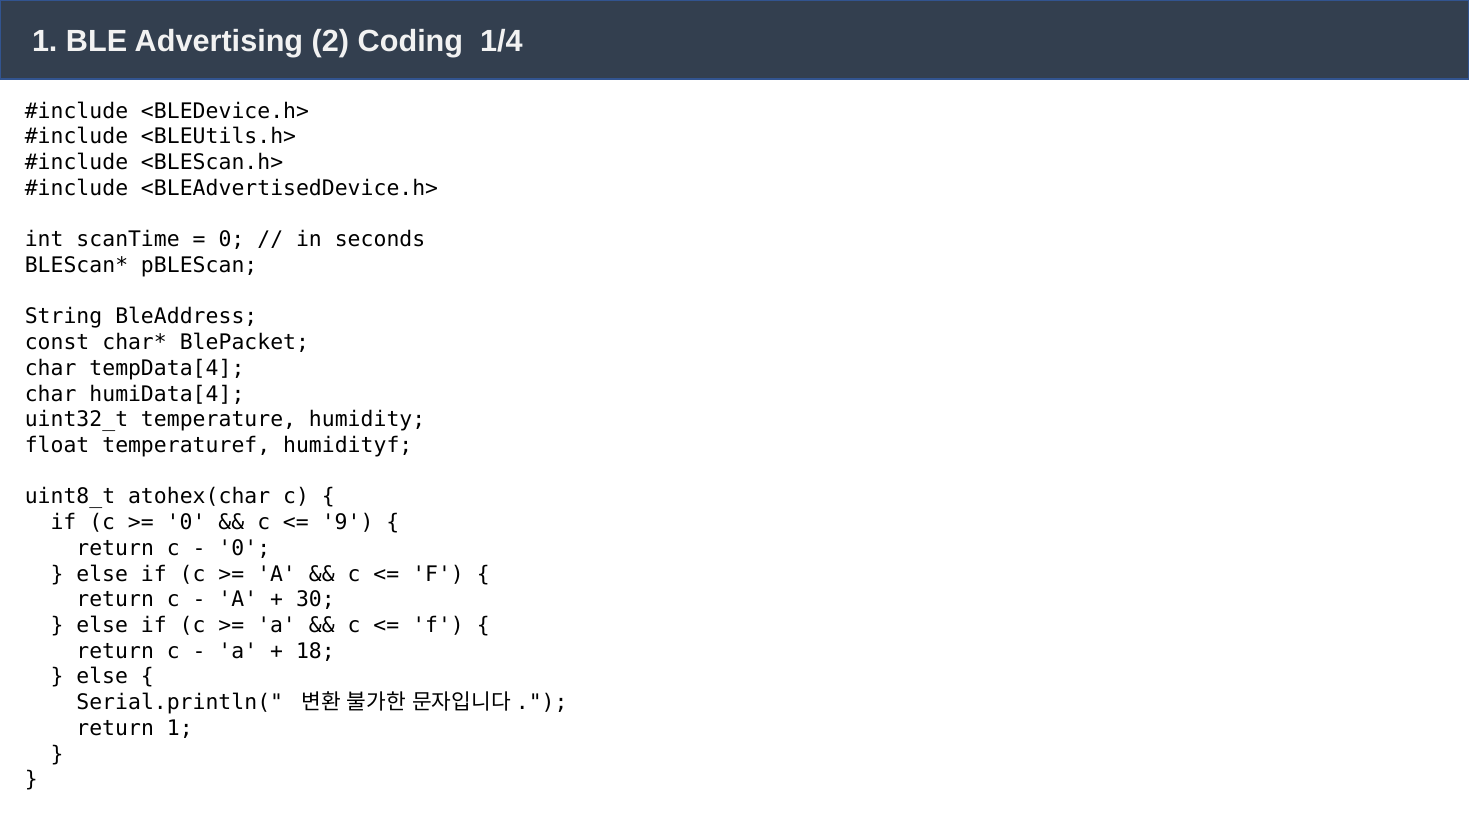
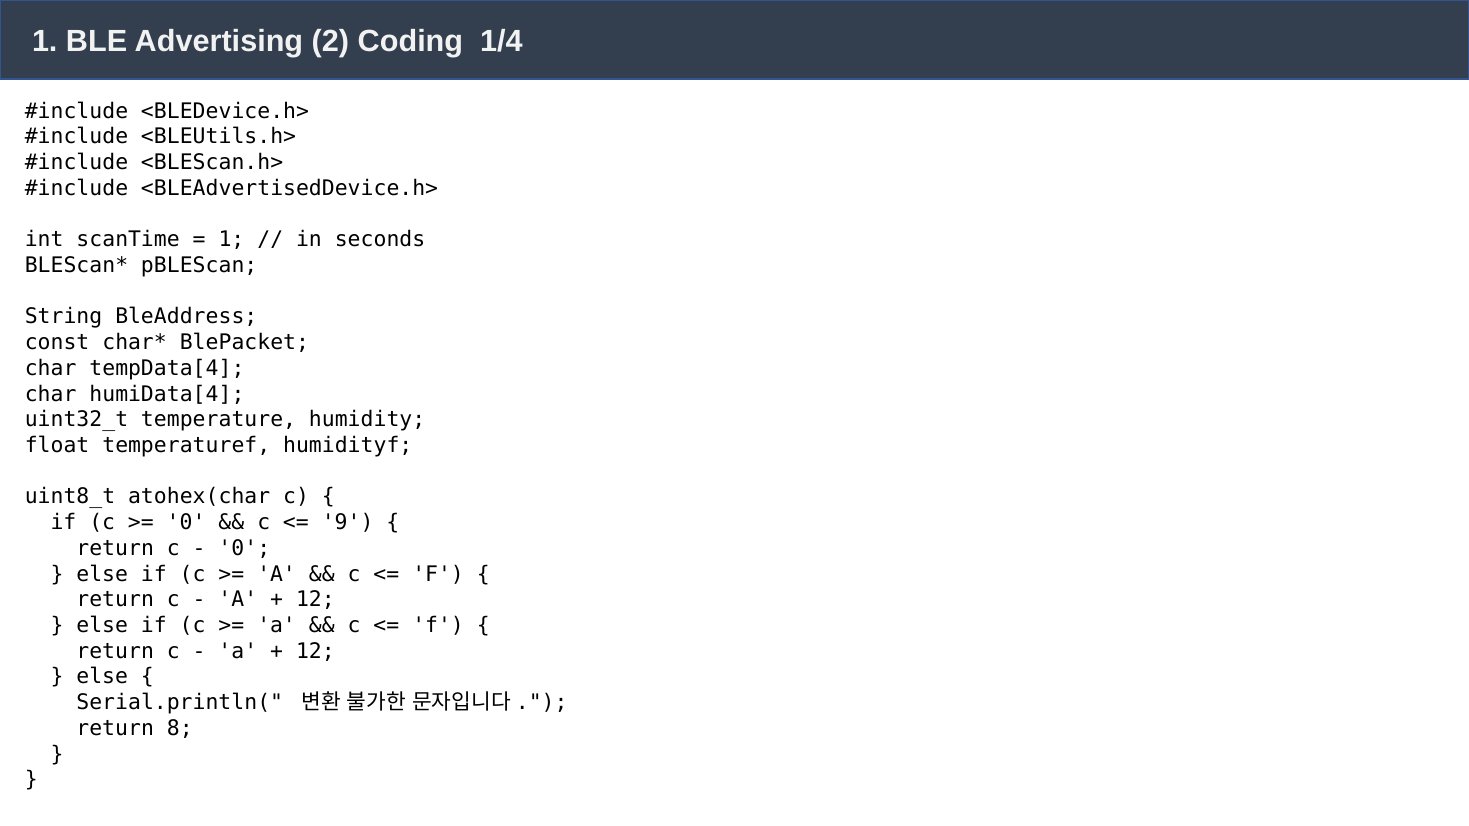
0: 0 -> 1 (231, 240)
30: 30 -> 12 (315, 600)
18: 18 -> 12 (315, 651)
return 1: 1 -> 8 (180, 728)
